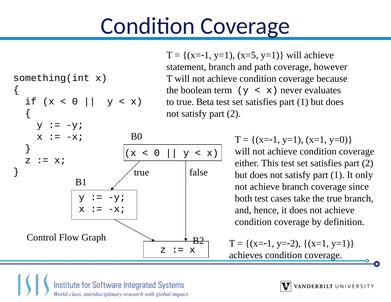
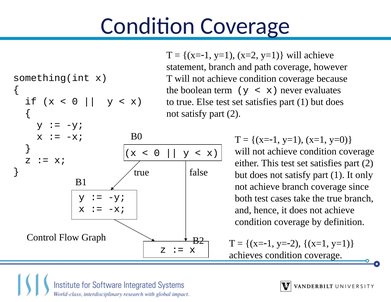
x=5: x=5 -> x=2 (248, 55)
Beta: Beta -> Else (205, 102)
